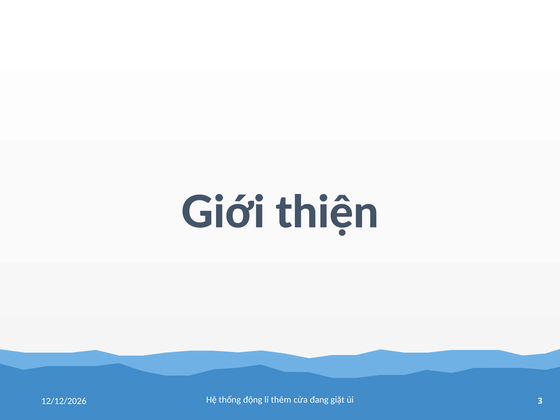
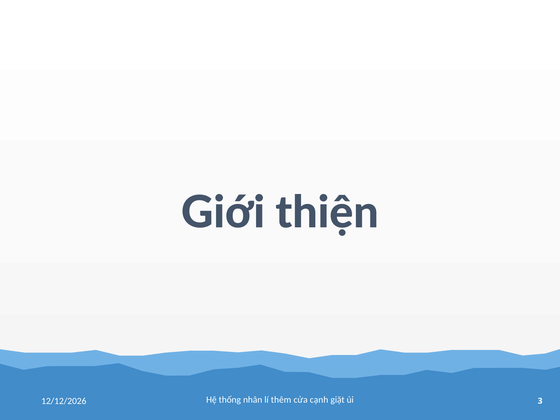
động: động -> nhân (253, 400)
đang: đang -> cạnh (319, 400)
